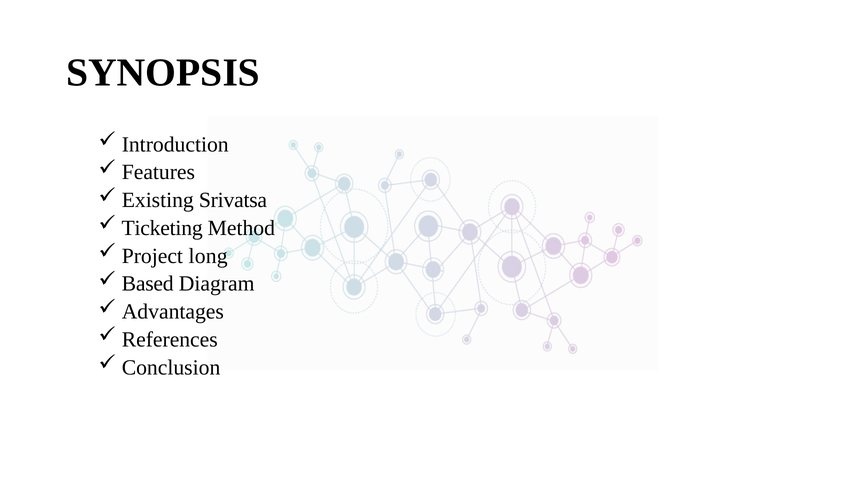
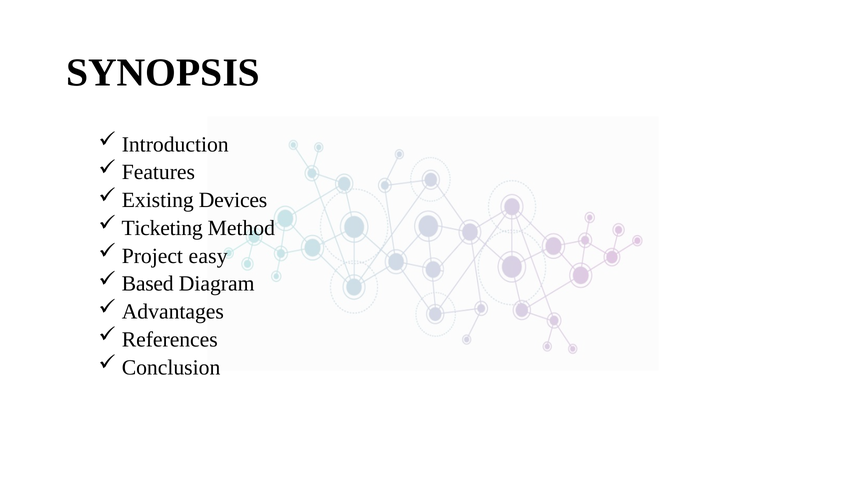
Srivatsa: Srivatsa -> Devices (233, 200)
long: long -> easy (208, 256)
